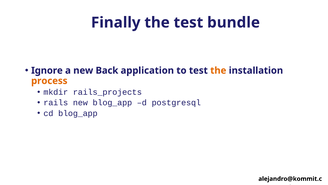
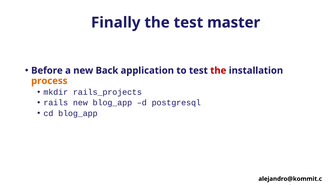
bundle: bundle -> master (234, 22)
Ignore: Ignore -> Before (47, 70)
the colour: orange -> red (218, 70)
